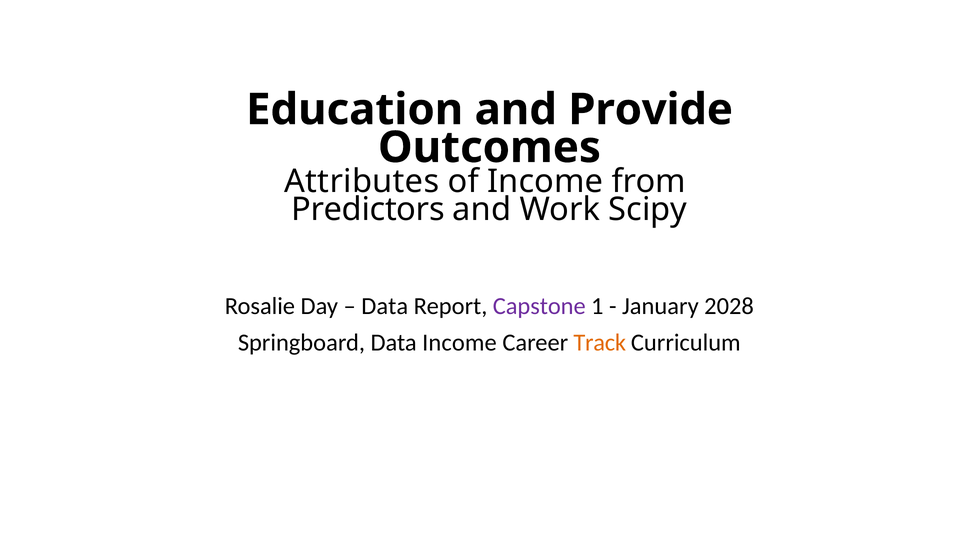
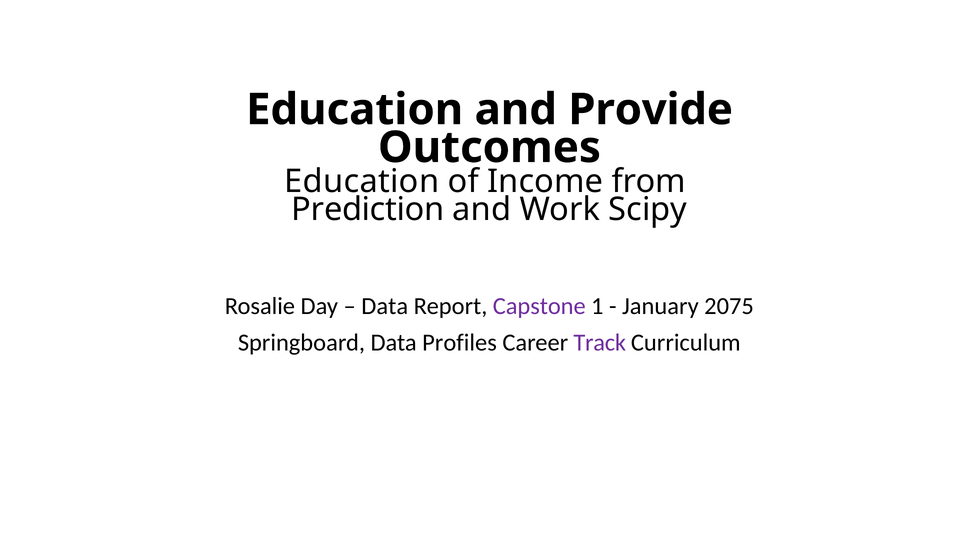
Attributes: Attributes -> Education (362, 181)
Predictors: Predictors -> Prediction (368, 210)
2028: 2028 -> 2075 (729, 306)
Data Income: Income -> Profiles (460, 343)
Track colour: orange -> purple (600, 343)
